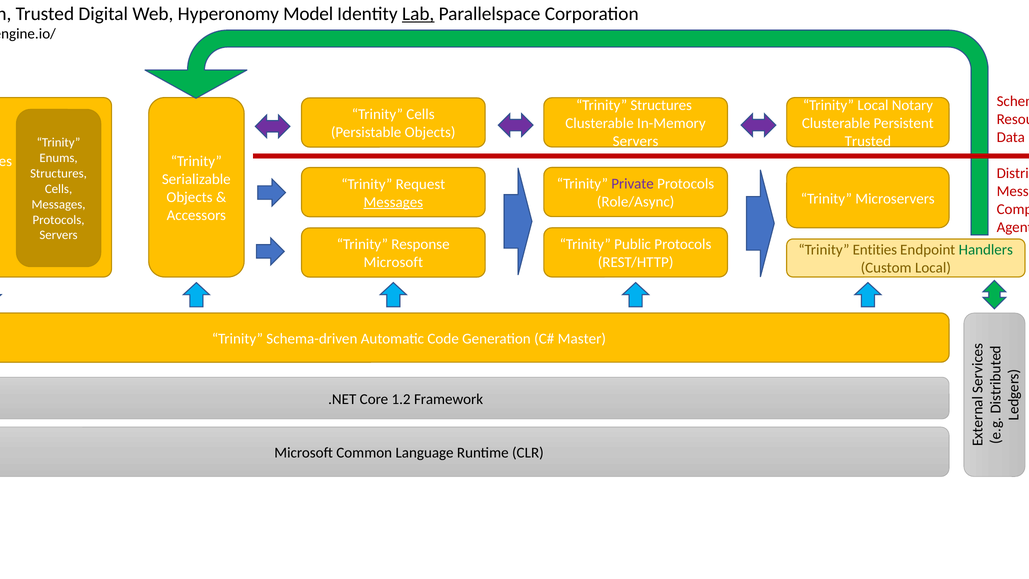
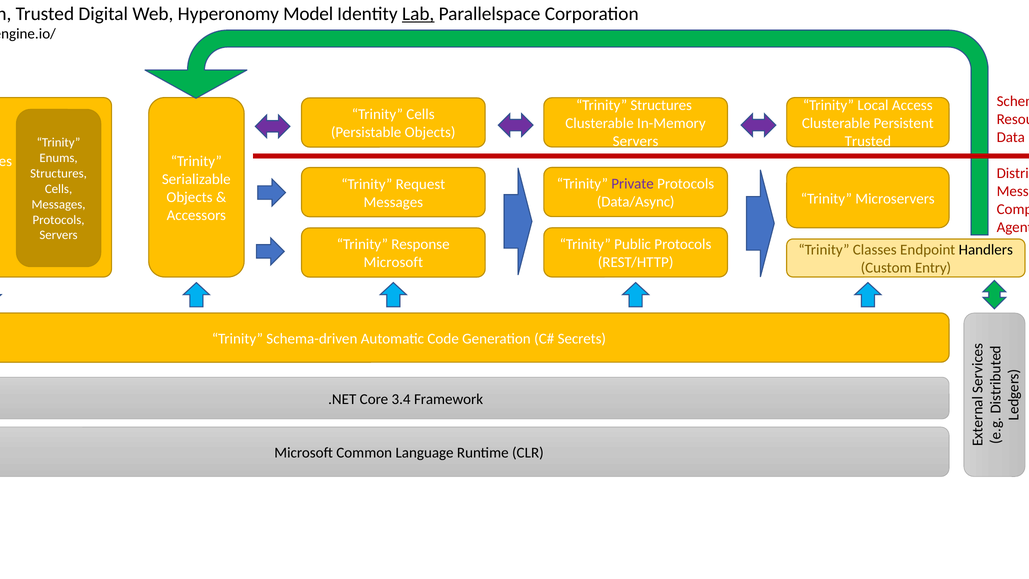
Notary: Notary -> Access (912, 105)
Role/Async: Role/Async -> Data/Async (636, 202)
Messages underline: present -> none (393, 202)
Entities: Entities -> Classes (875, 250)
Handlers colour: green -> black (986, 250)
Custom Local: Local -> Entry (933, 268)
Master: Master -> Secrets (582, 339)
1.2: 1.2 -> 3.4 (401, 399)
